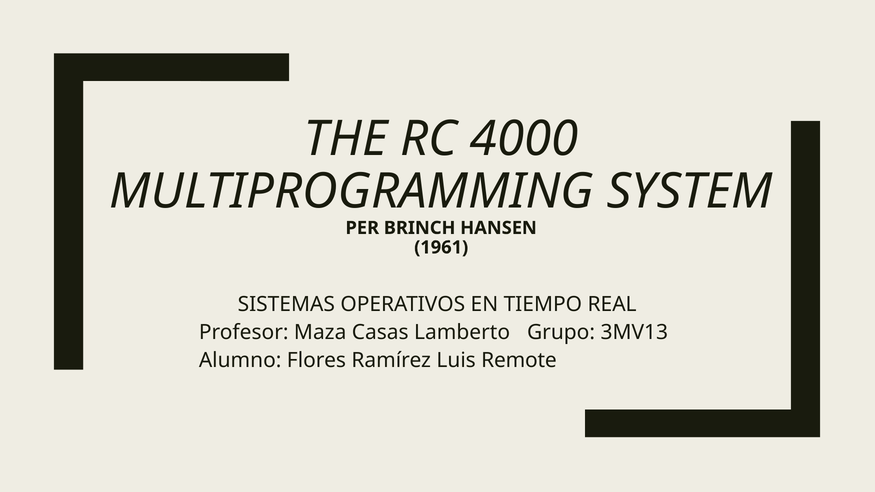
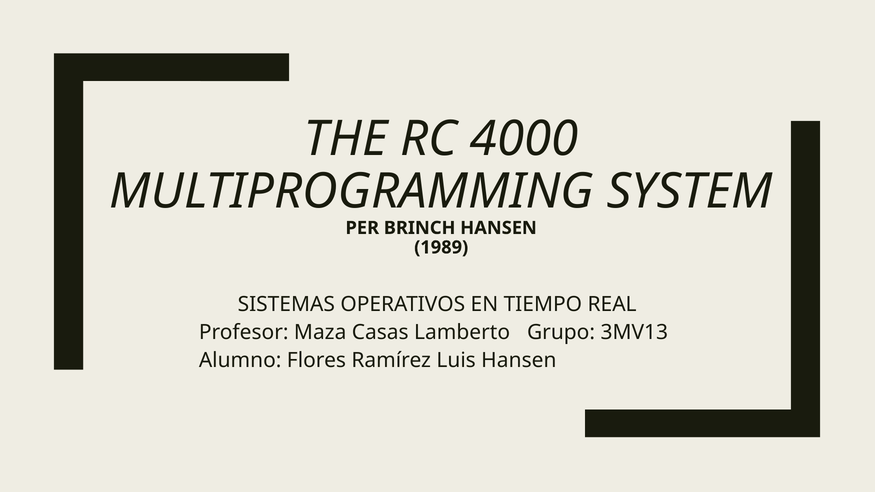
1961: 1961 -> 1989 (441, 247)
Luis Remote: Remote -> Hansen (519, 361)
